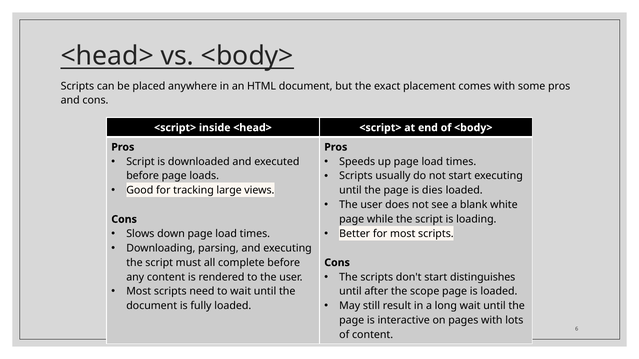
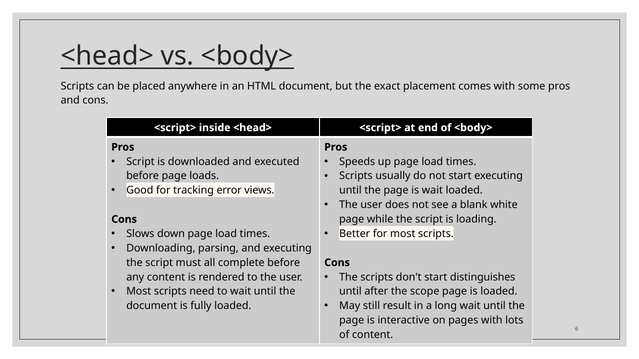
large: large -> error (229, 191)
is dies: dies -> wait (432, 191)
